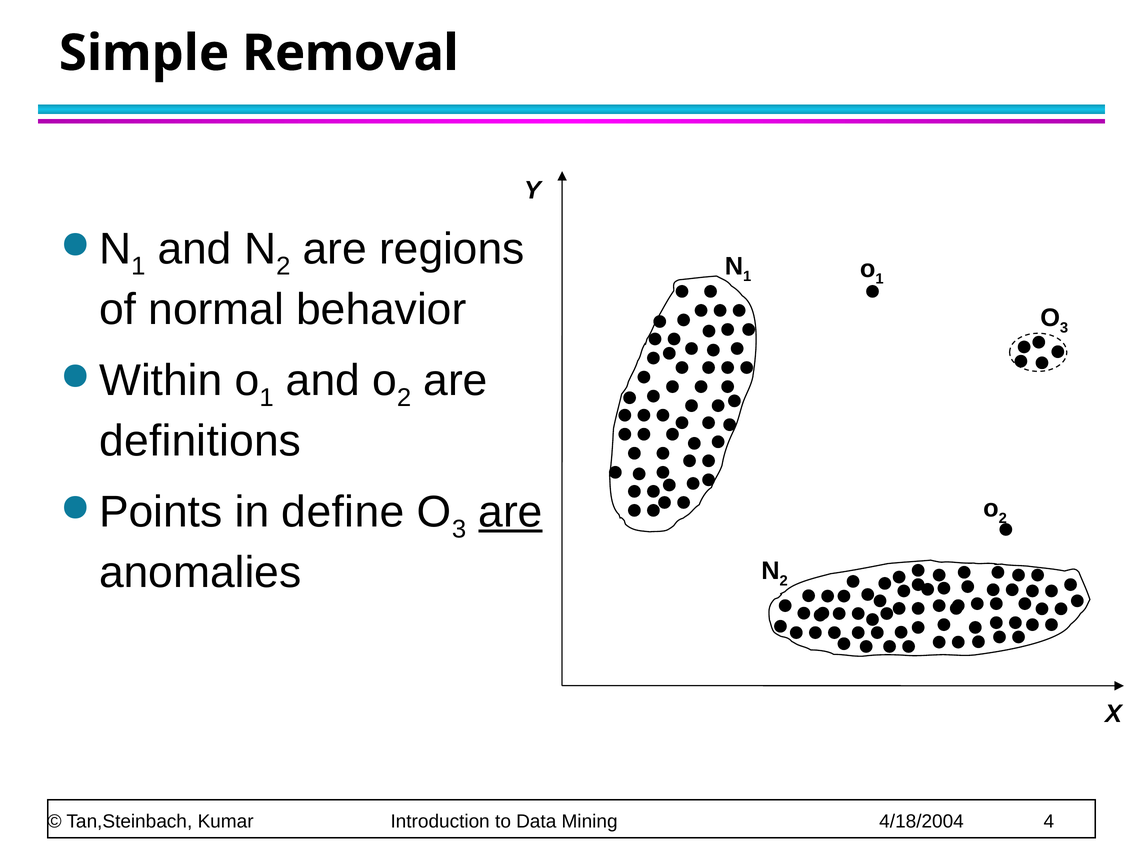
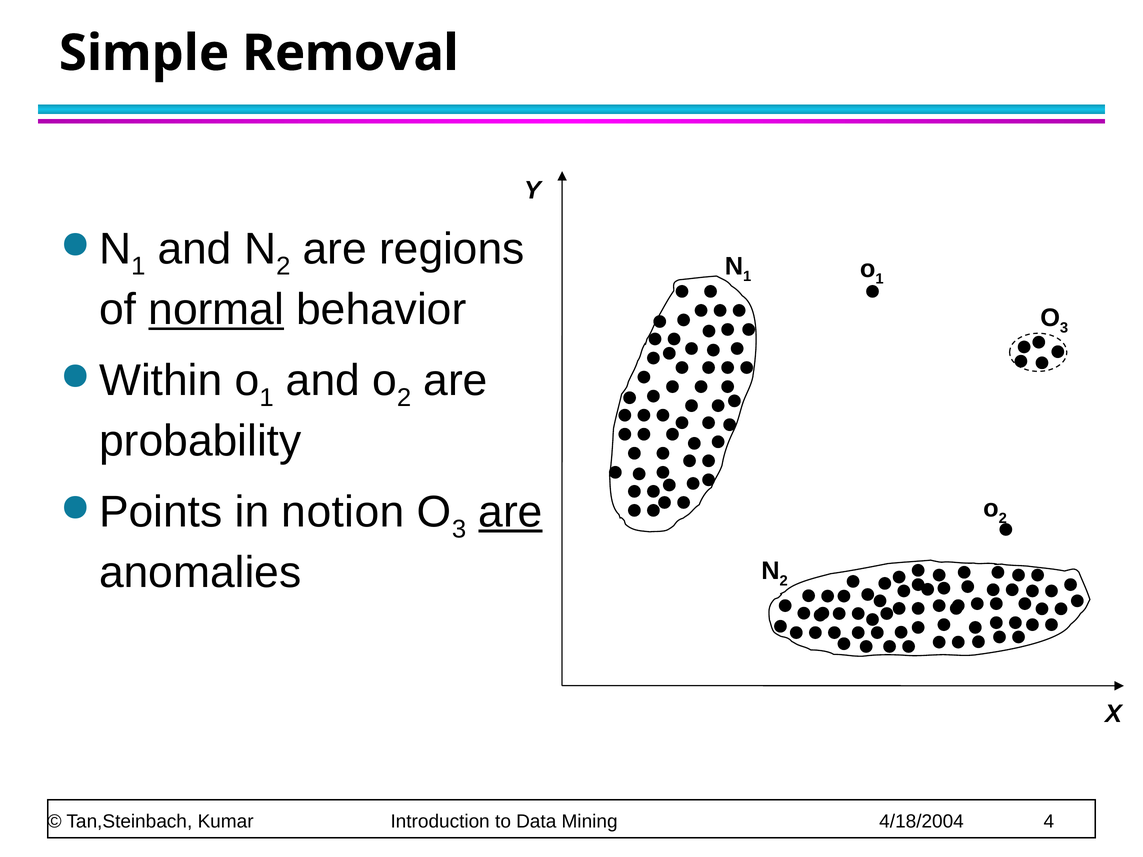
normal underline: none -> present (216, 310)
definitions: definitions -> probability (200, 441)
define: define -> notion (343, 512)
